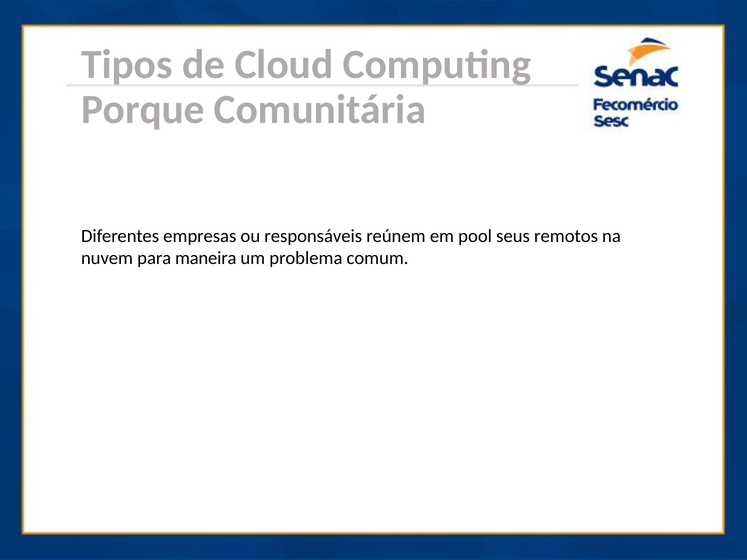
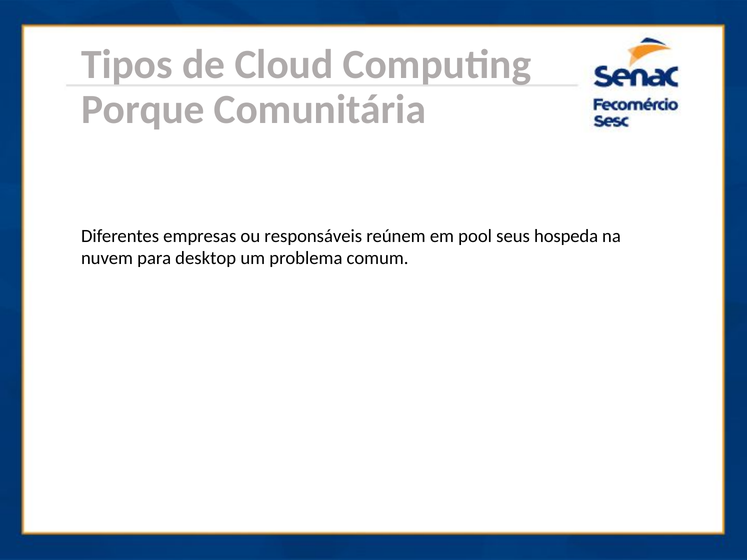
remotos: remotos -> hospeda (566, 236)
maneira: maneira -> desktop (206, 258)
